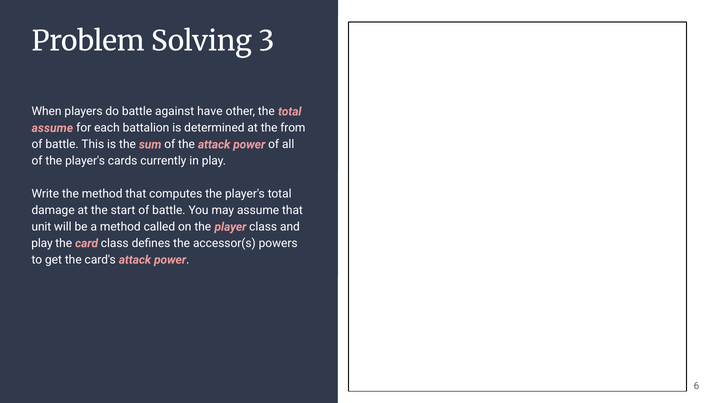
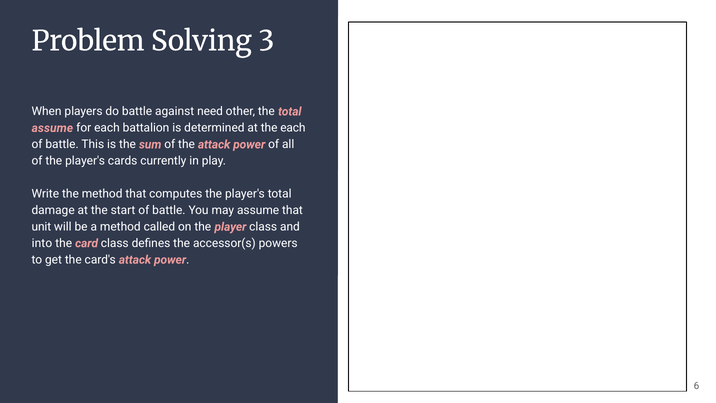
have: have -> need (210, 111)
the from: from -> each (293, 128)
play: play -> into (42, 243)
